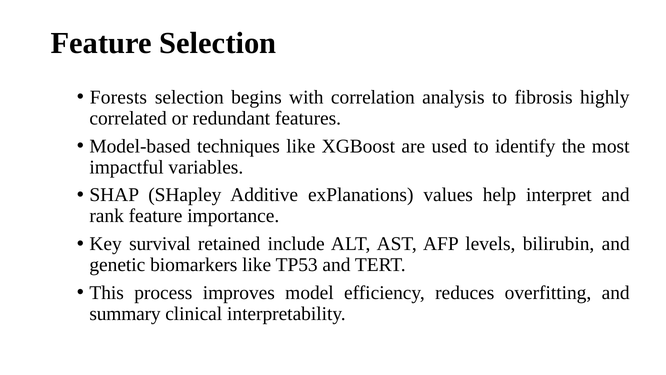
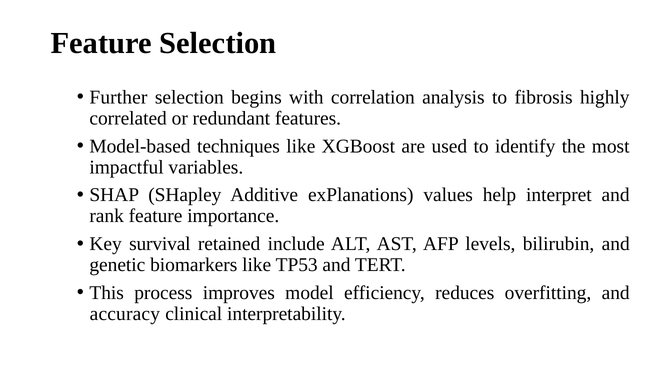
Forests: Forests -> Further (118, 97)
summary: summary -> accuracy (125, 313)
